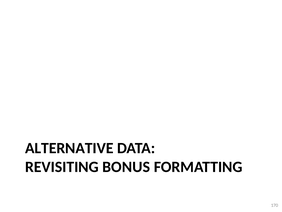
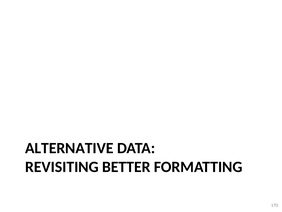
BONUS: BONUS -> BETTER (126, 167)
